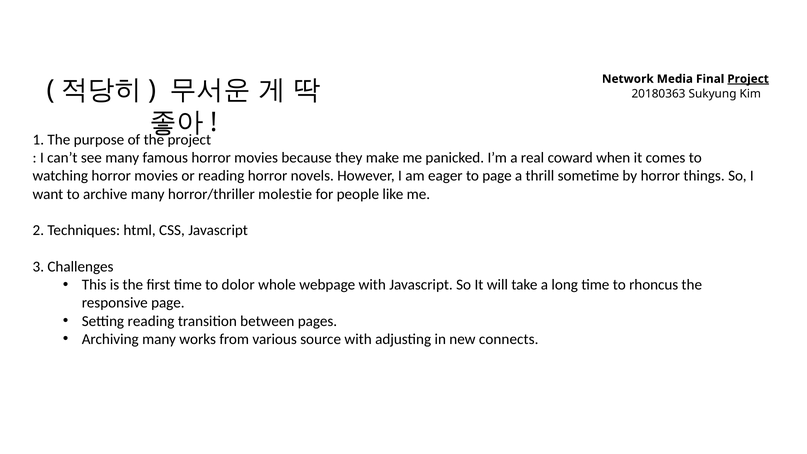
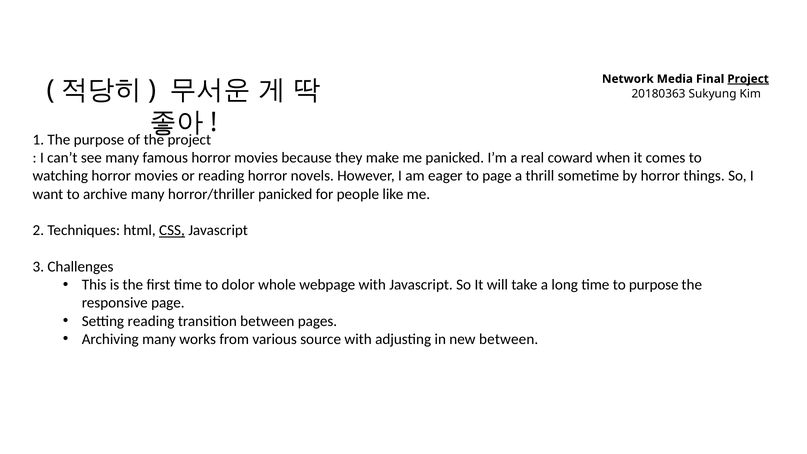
horror/thriller molestie: molestie -> panicked (285, 194)
CSS underline: none -> present (172, 230)
to rhoncus: rhoncus -> purpose (654, 285)
new connects: connects -> between (509, 339)
